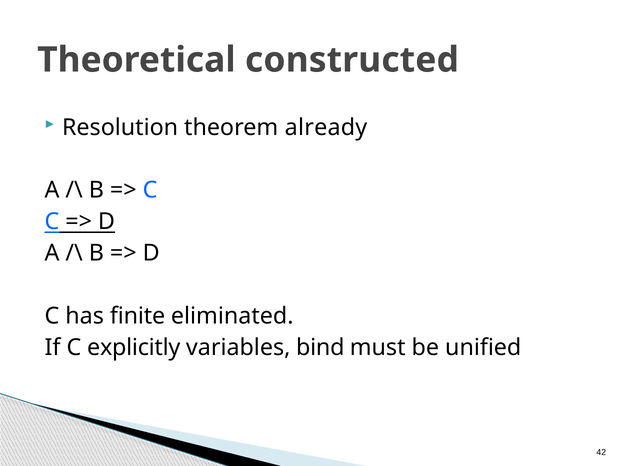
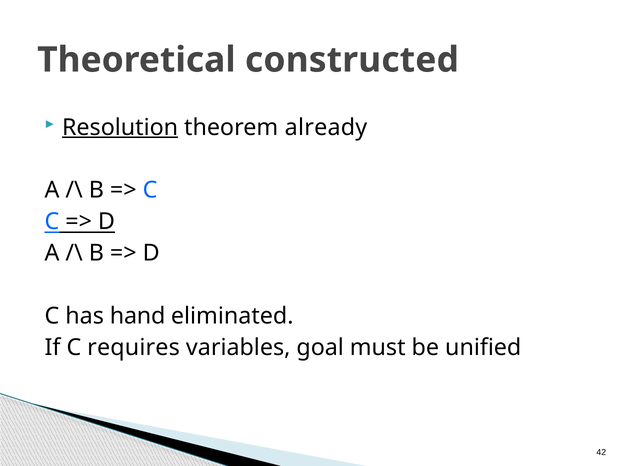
Resolution underline: none -> present (120, 127)
finite: finite -> hand (138, 316)
explicitly: explicitly -> requires (134, 347)
bind: bind -> goal (320, 347)
